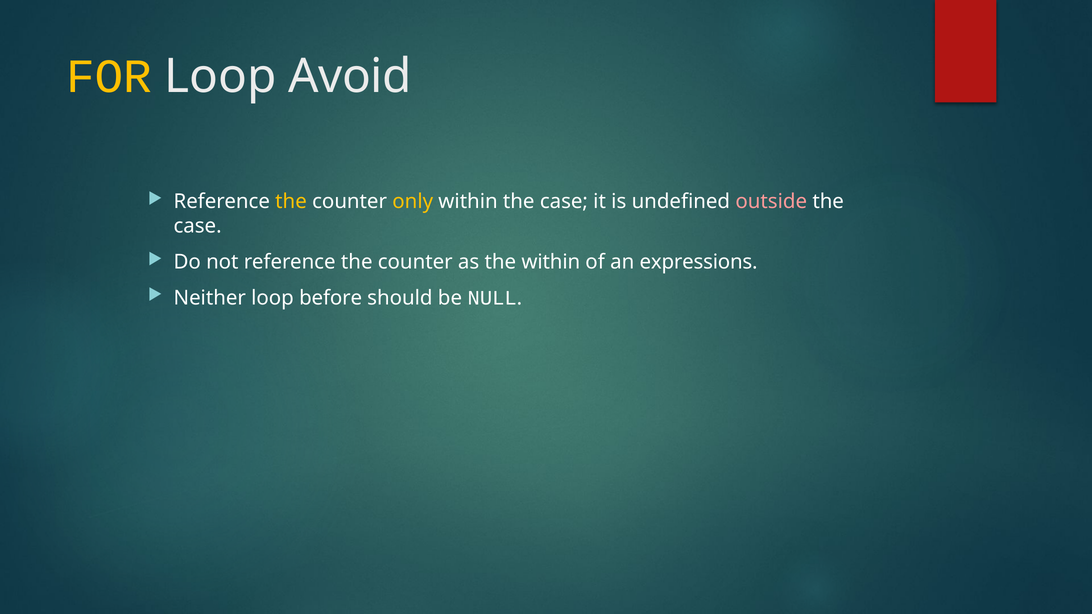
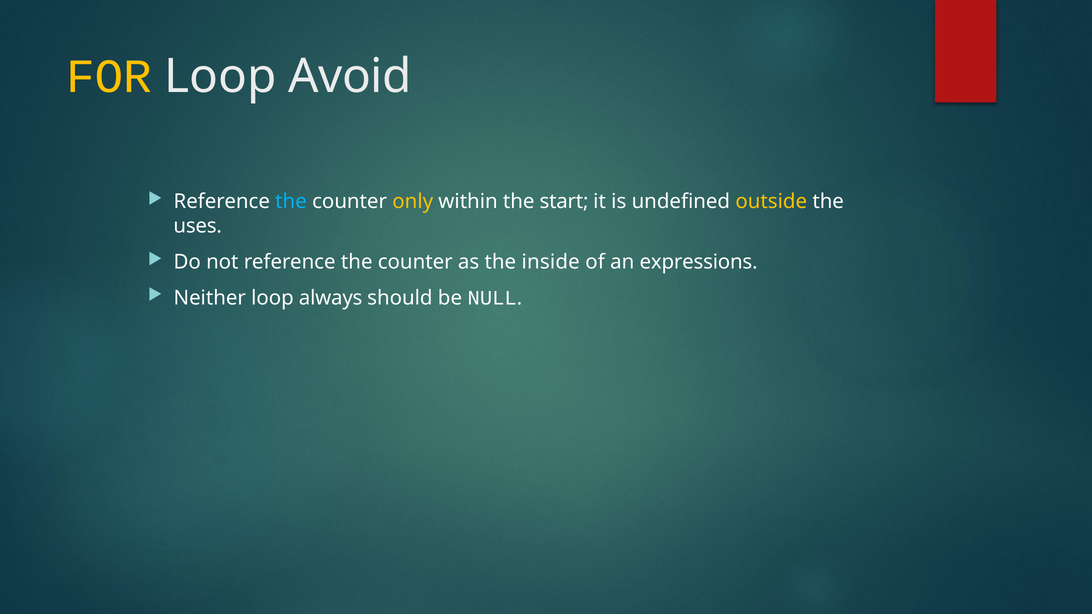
the colour: yellow -> light blue (291, 202)
within the case: case -> start (564, 202)
outside colour: pink -> yellow (771, 202)
case: case -> uses (198, 226)
the within: within -> inside (551, 262)
before: before -> always (331, 298)
